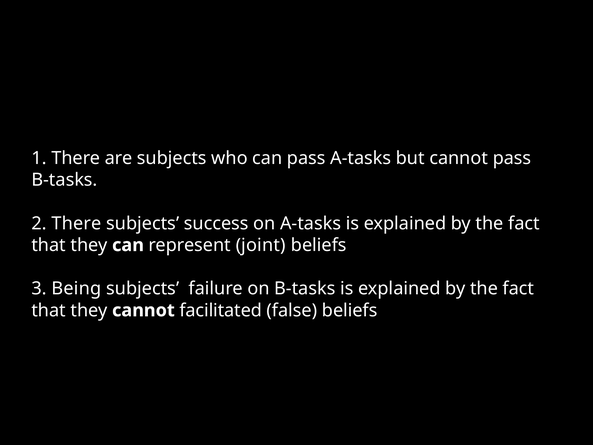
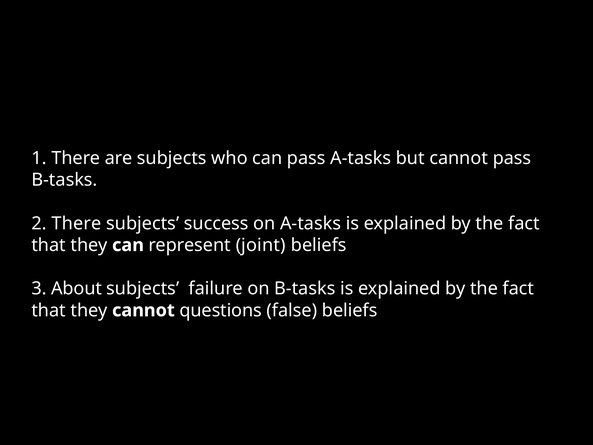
Being: Being -> About (77, 288)
facilitated: facilitated -> questions (221, 310)
